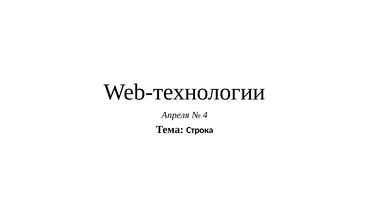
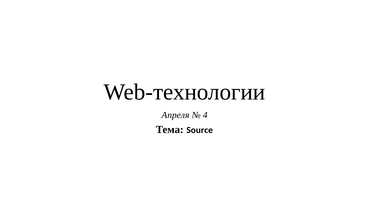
Строка: Строка -> Source (200, 130)
